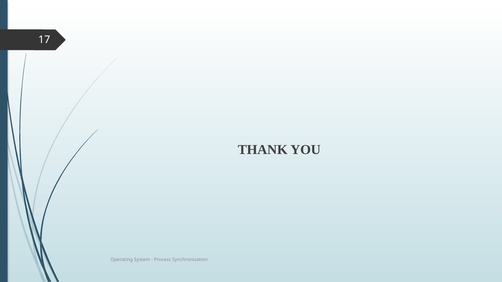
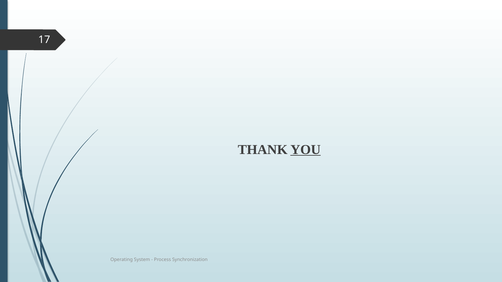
YOU underline: none -> present (306, 150)
